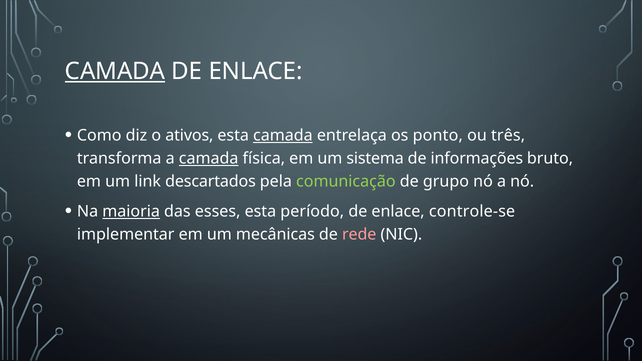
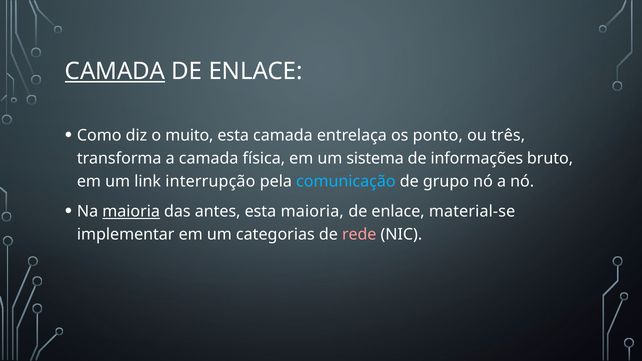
ativos: ativos -> muito (189, 135)
camada underline: present -> none (283, 135)
camada underline: present -> none (209, 159)
descartados: descartados -> interrupção (210, 182)
comunicação colour: light green -> light blue (346, 182)
esses: esses -> antes (218, 211)
esta período: período -> maioria (312, 211)
controle-se: controle-se -> material-se (472, 211)
mecânicas: mecânicas -> categorias (275, 235)
